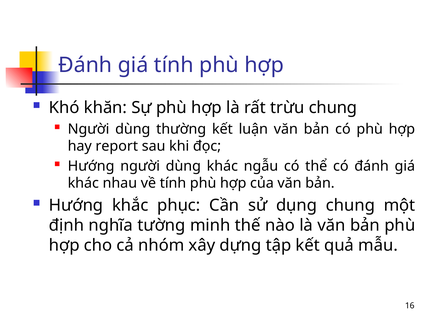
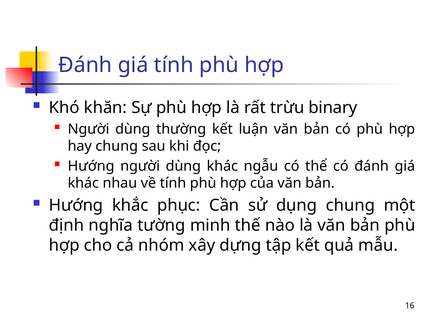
trừu chung: chung -> binary (333, 108)
hay report: report -> chung (117, 146)
